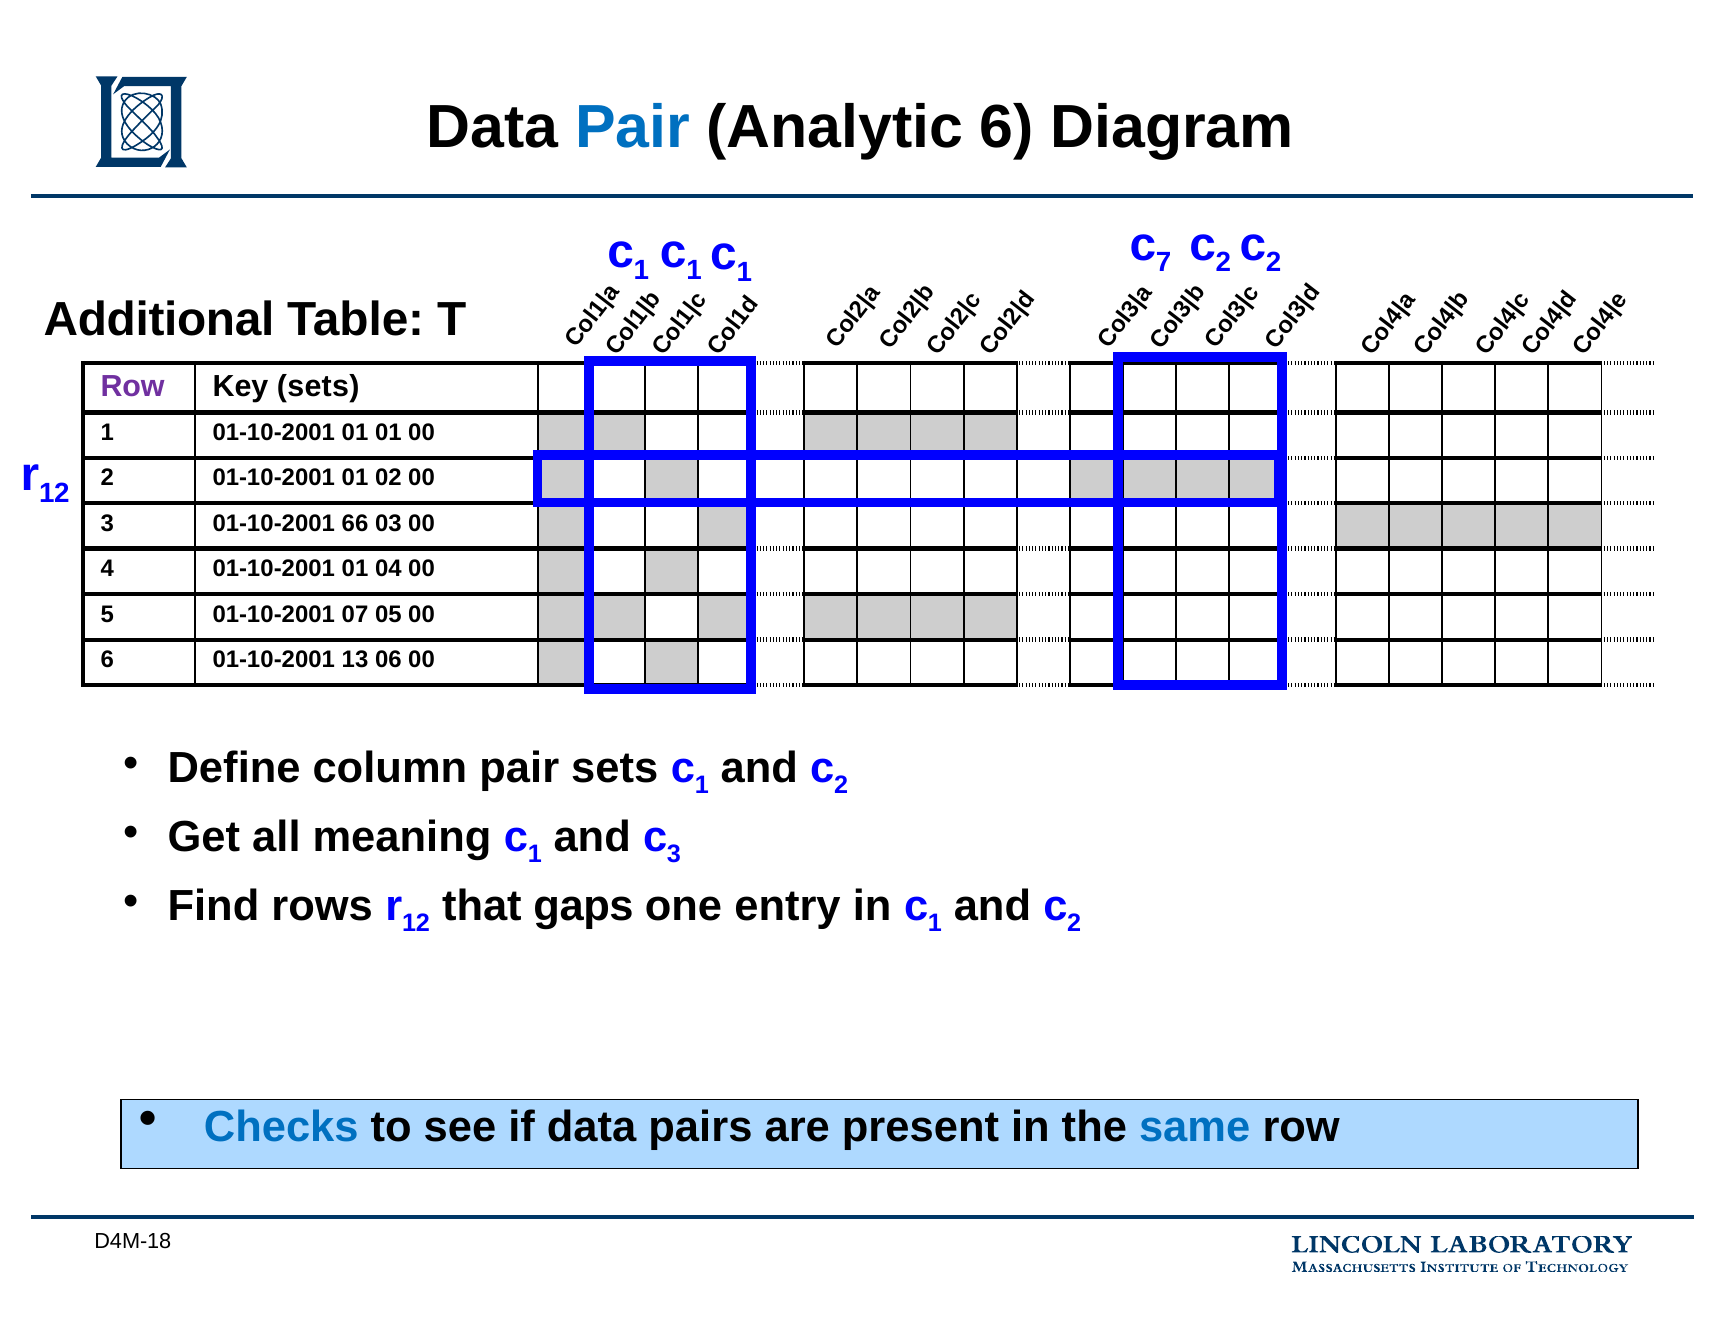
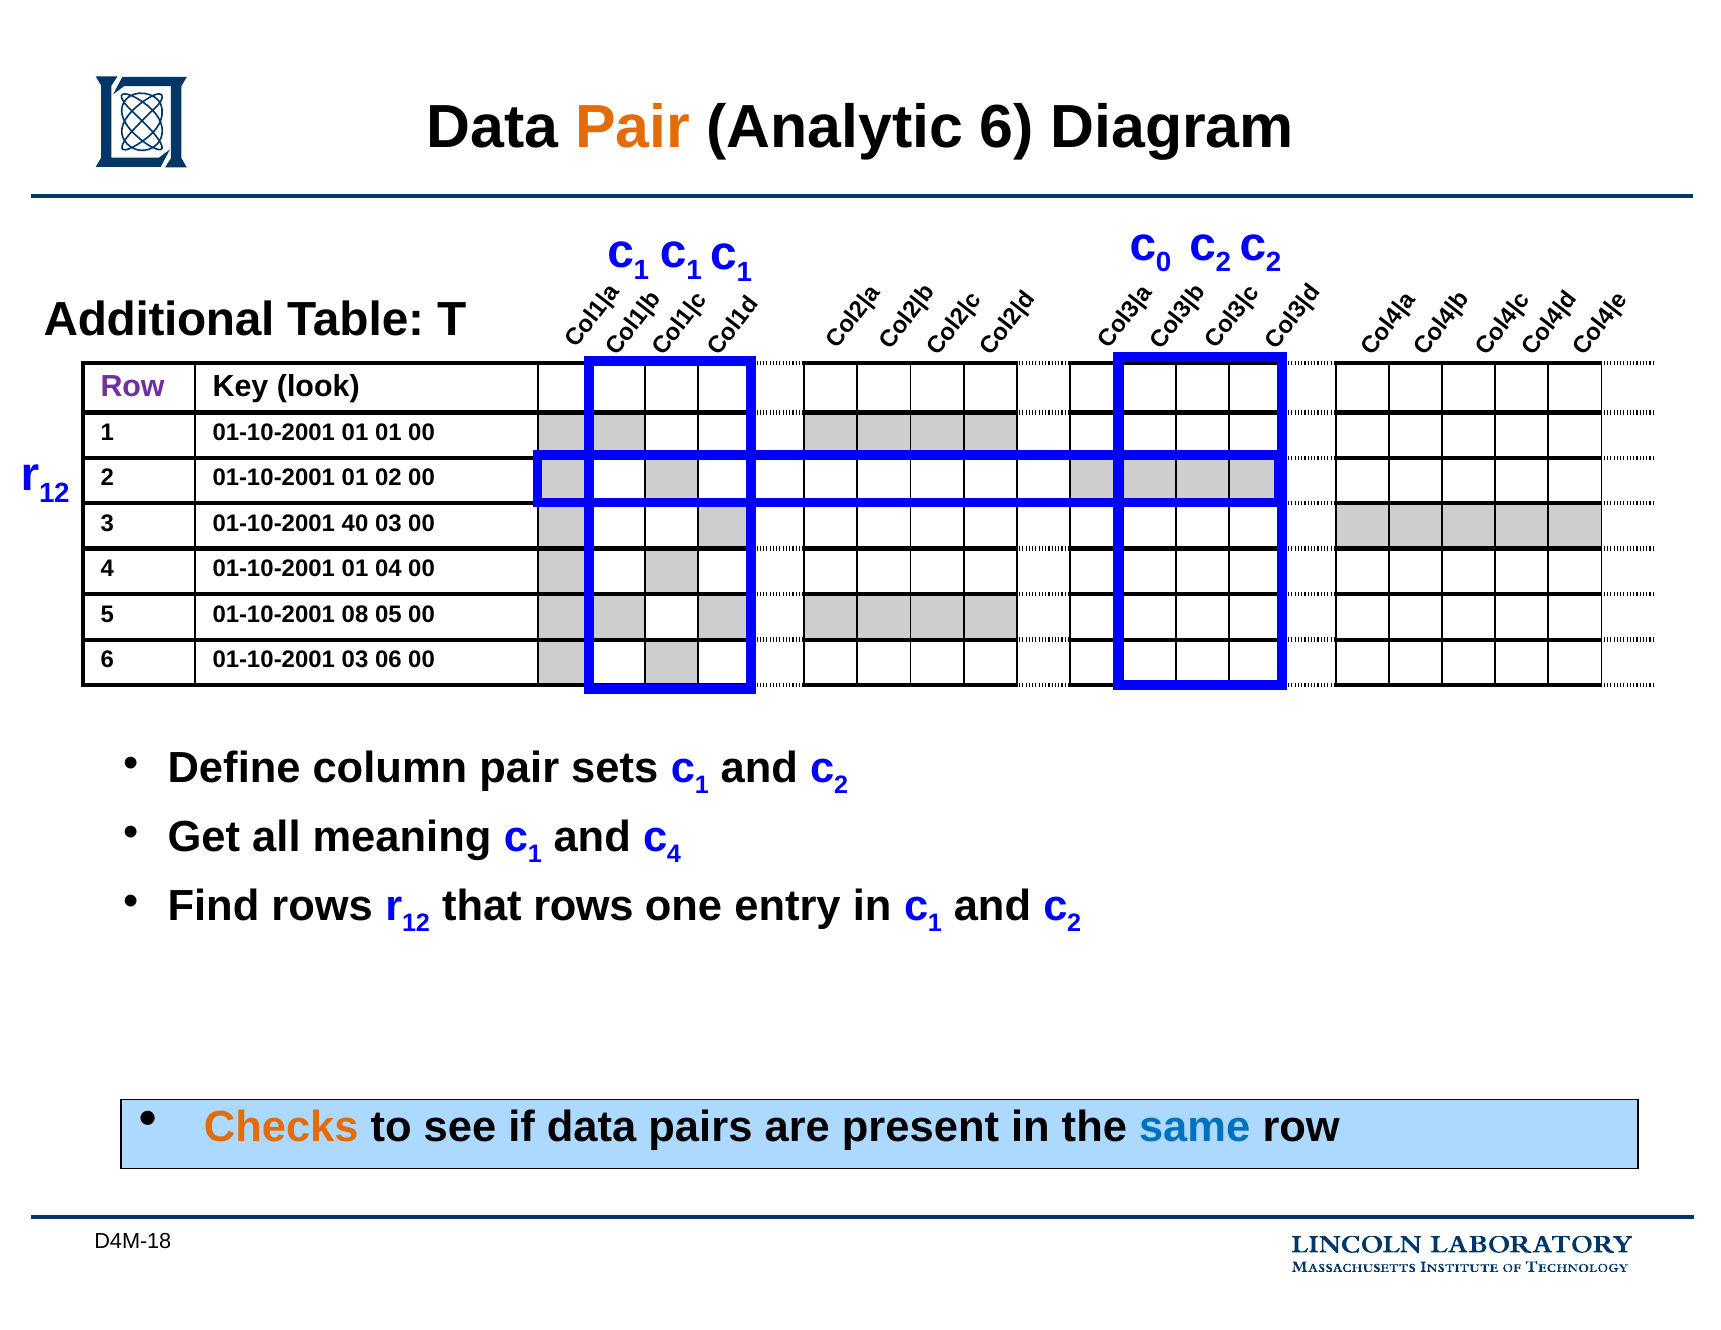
Pair colour: blue -> orange (632, 127)
7: 7 -> 0 (1164, 263)
Key sets: sets -> look (318, 386)
66: 66 -> 40 (355, 523)
07: 07 -> 08 (355, 614)
01-10-2001 13: 13 -> 03 (355, 660)
c 3: 3 -> 4 (674, 854)
that gaps: gaps -> rows (583, 907)
Checks colour: blue -> orange (281, 1127)
